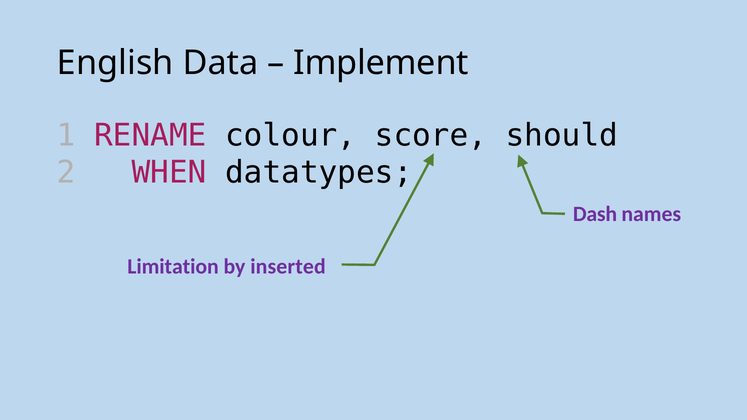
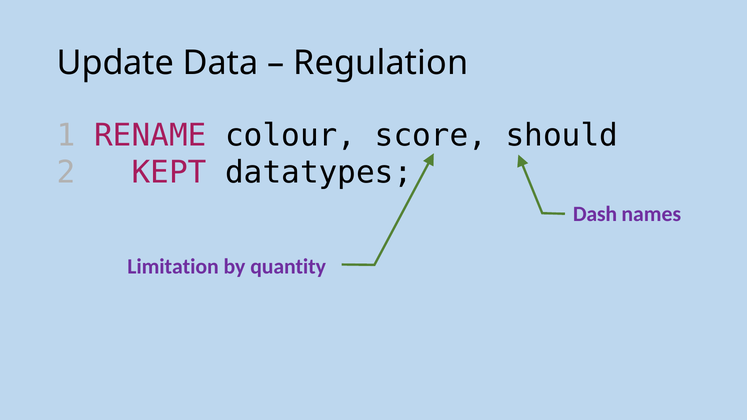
English: English -> Update (115, 63)
Implement: Implement -> Regulation (381, 63)
WHEN: WHEN -> KEPT (169, 173)
inserted: inserted -> quantity (288, 267)
